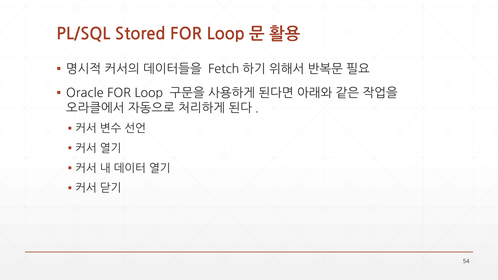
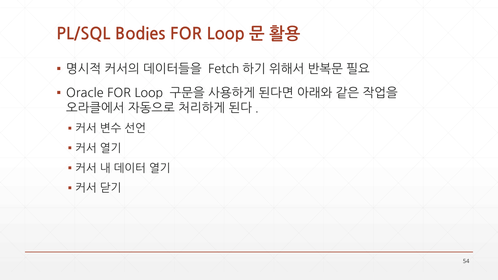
Stored: Stored -> Bodies (140, 34)
